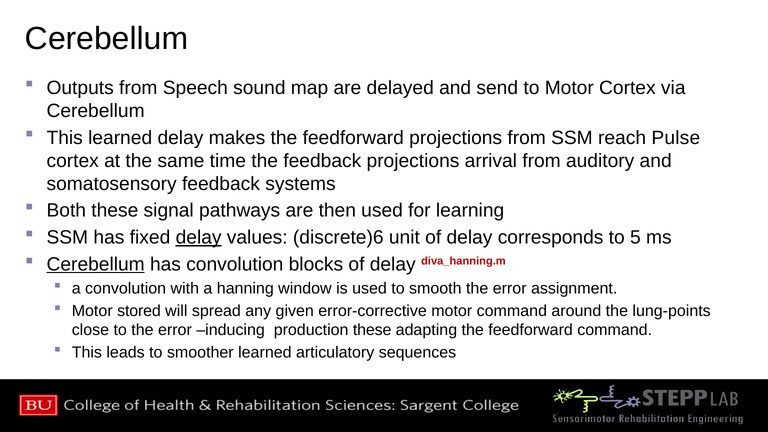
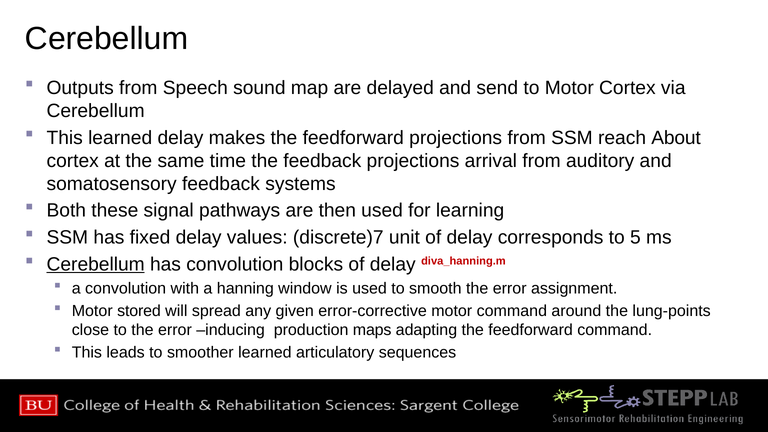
Pulse: Pulse -> About (676, 138)
delay underline: present -> none (199, 237)
discrete)6: discrete)6 -> discrete)7 (338, 237)
production these: these -> maps (372, 330)
